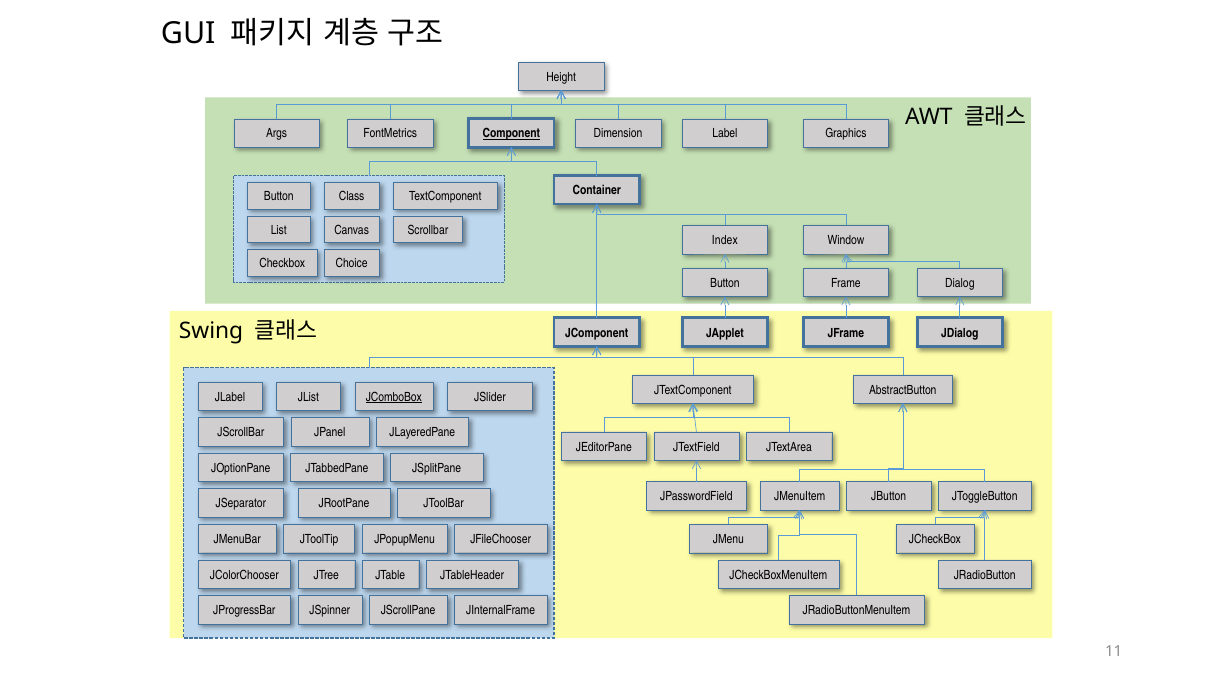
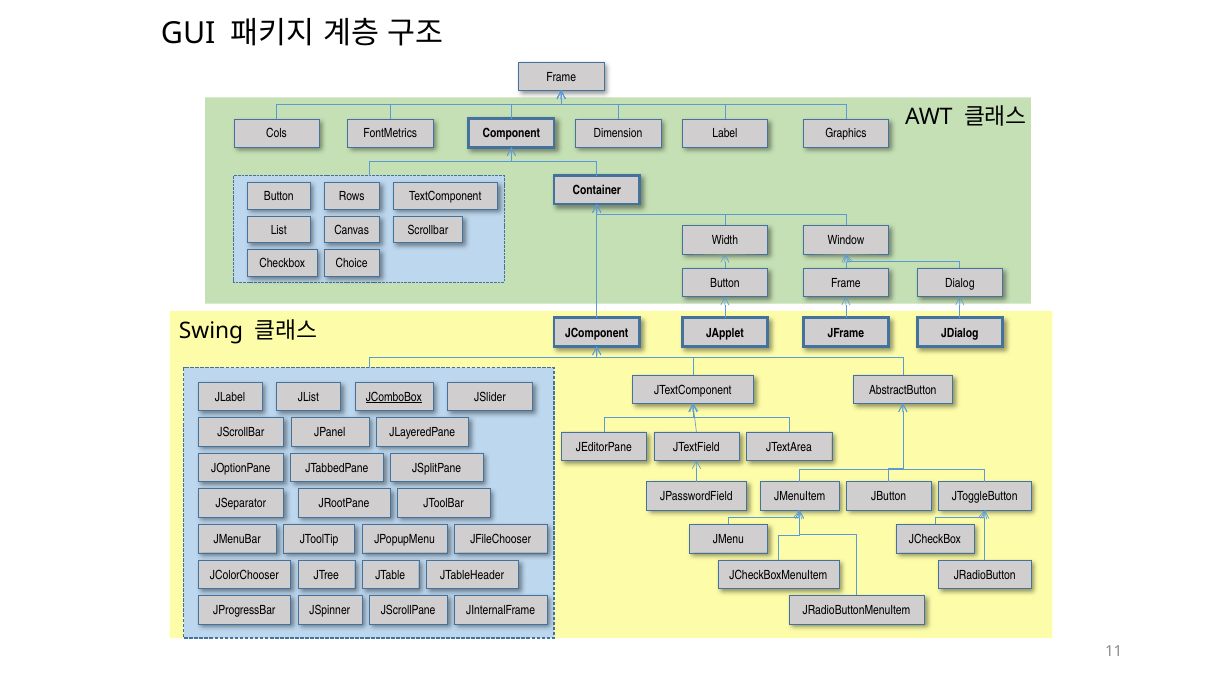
Height: Height -> Frame (561, 77)
Args: Args -> Cols (276, 134)
Component underline: present -> none (511, 134)
Class: Class -> Rows (352, 196)
Index: Index -> Width (725, 241)
